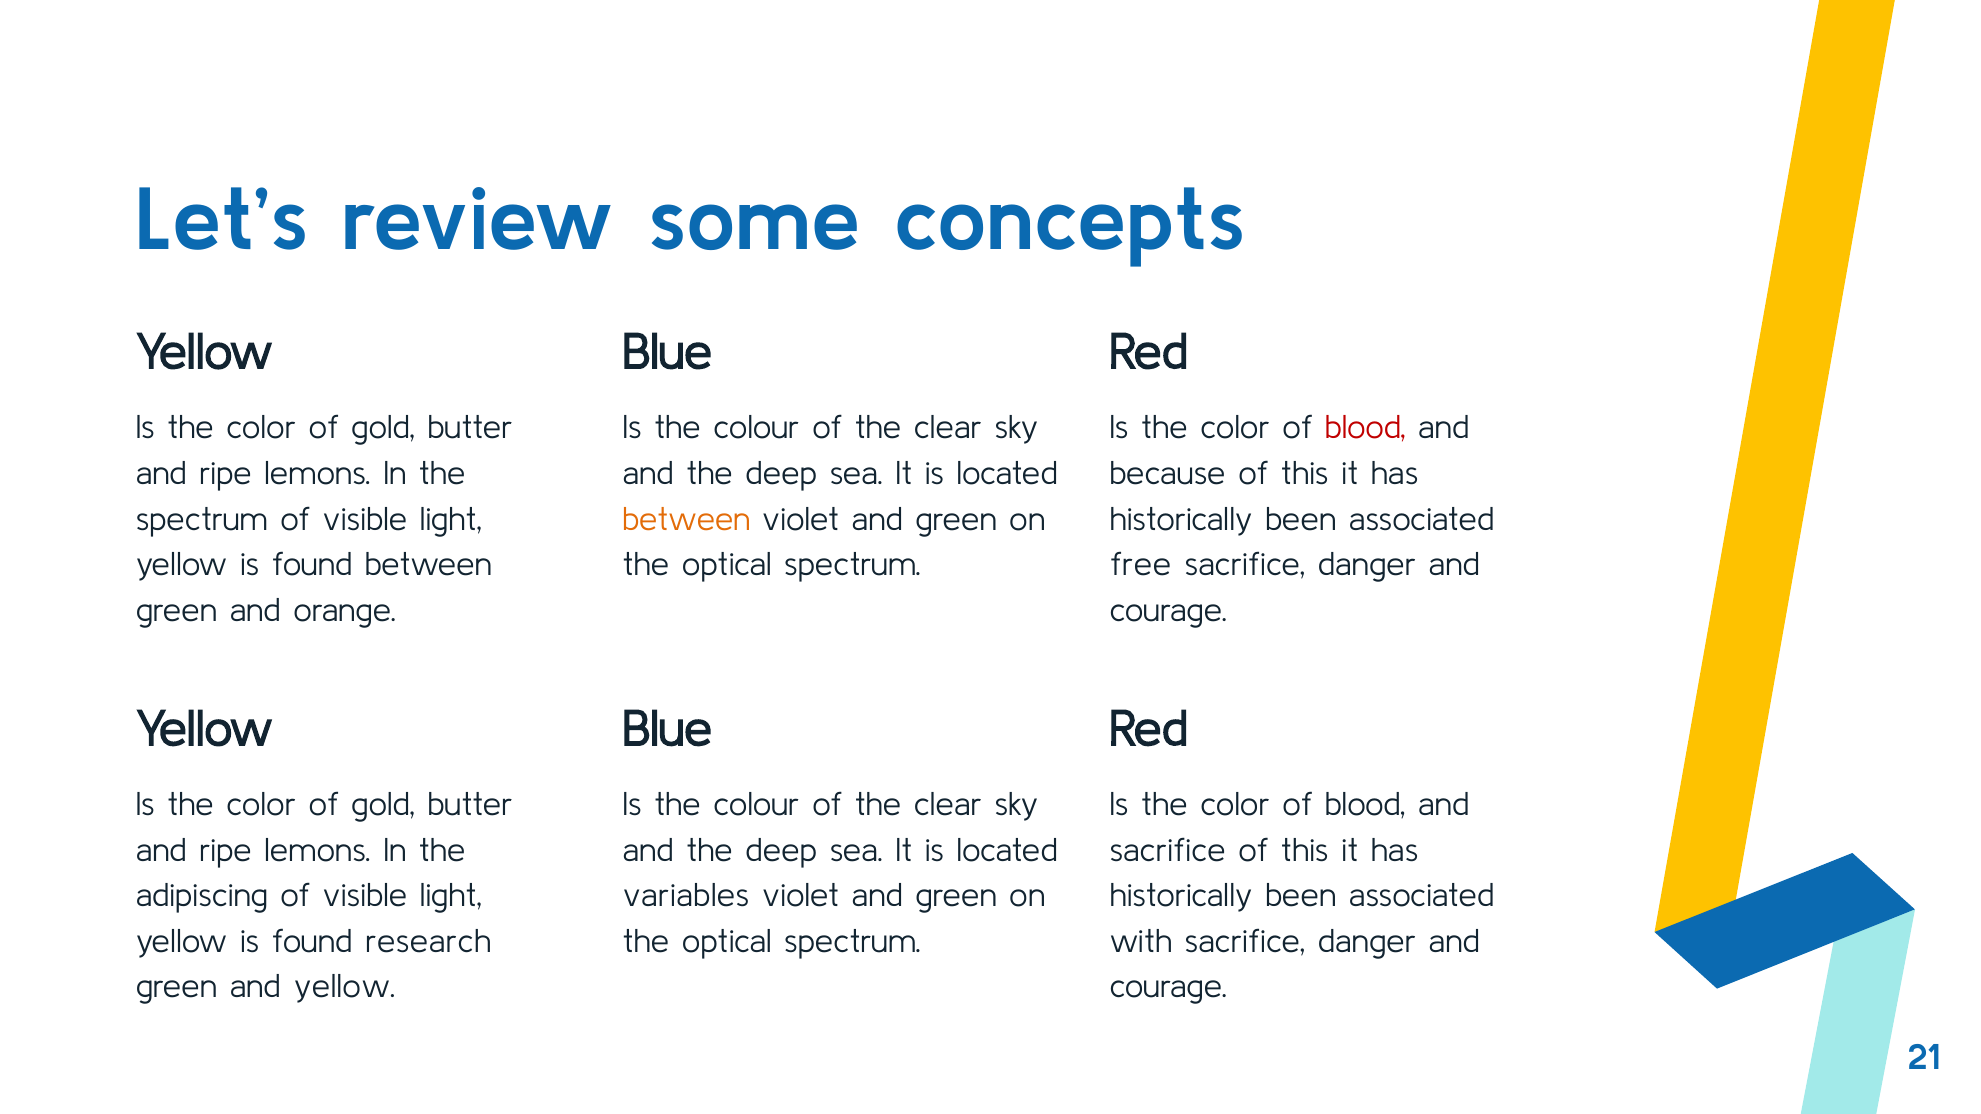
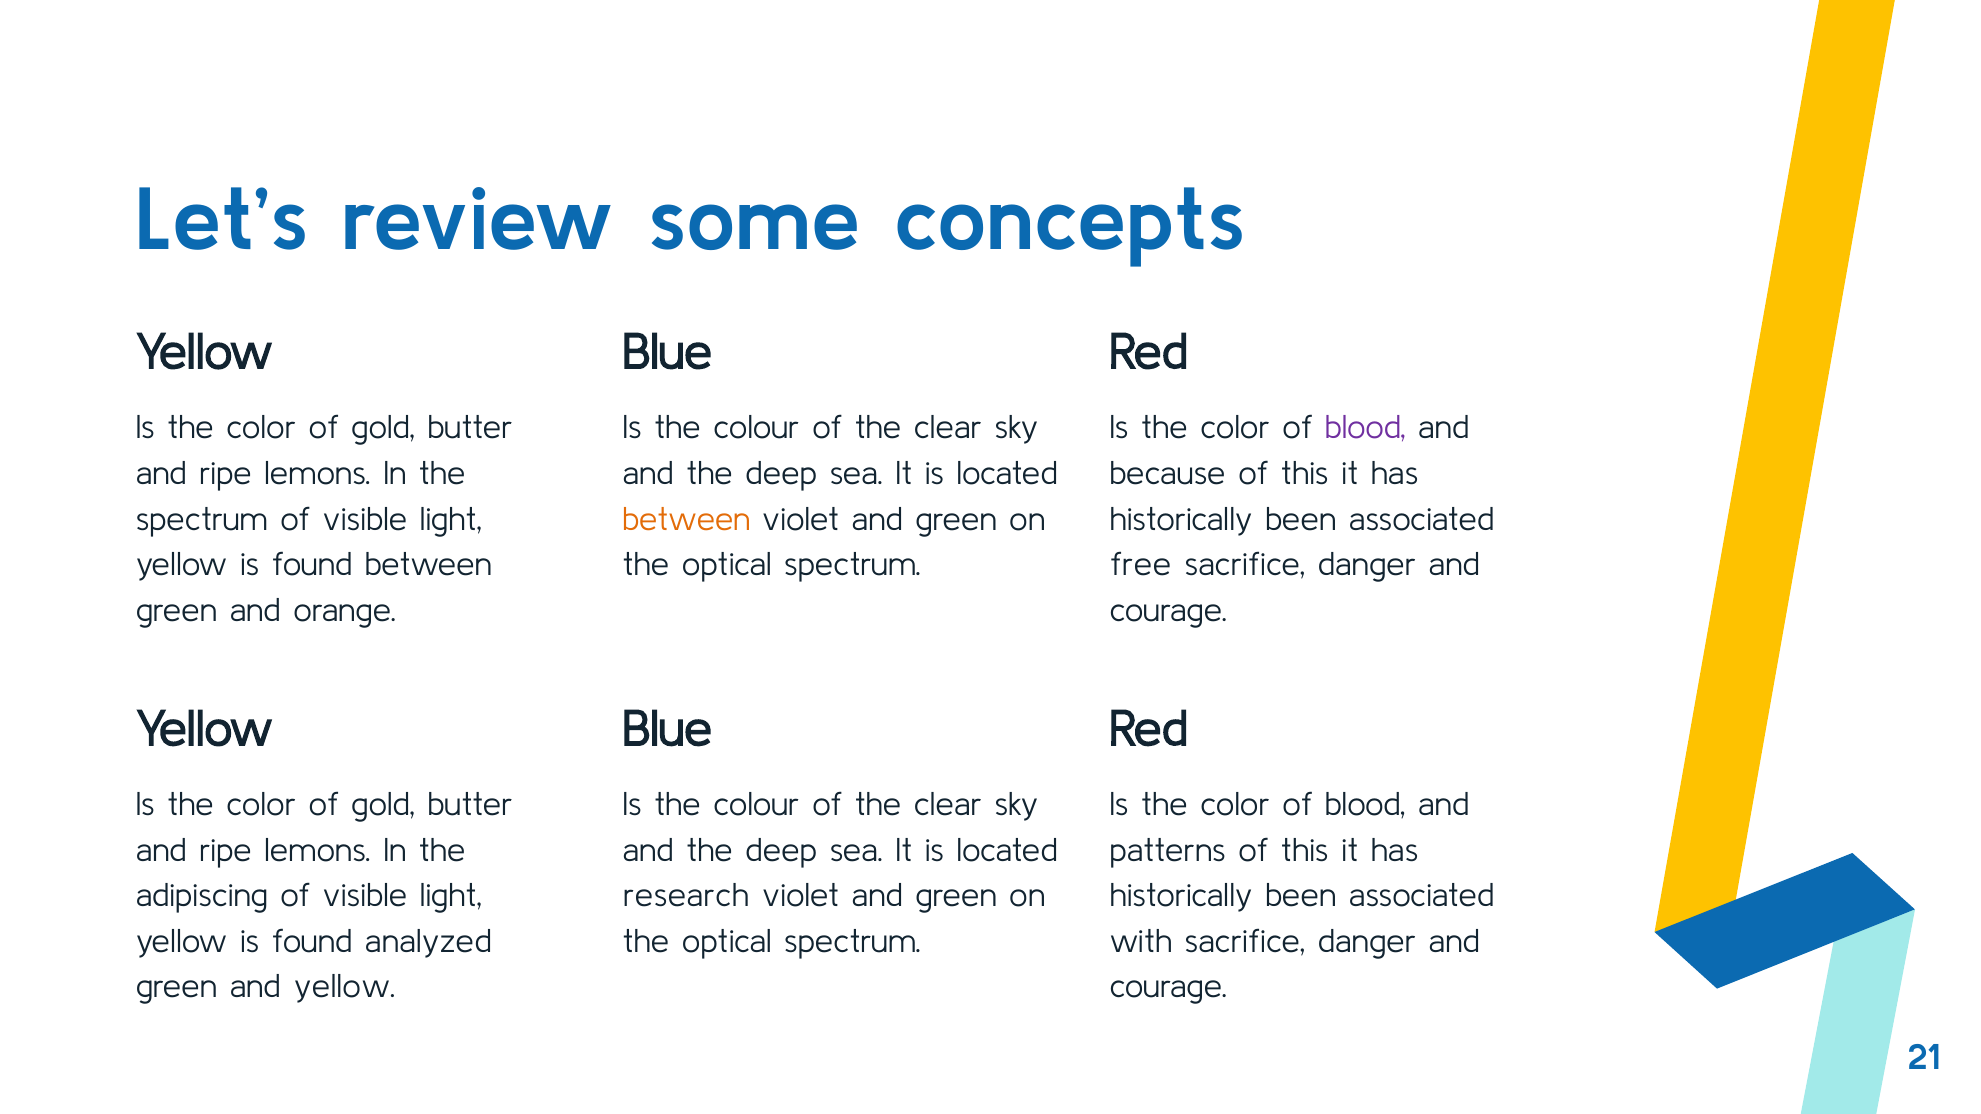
blood colour: red -> purple (1365, 428)
sacrifice: sacrifice -> patterns (1168, 851)
variables: variables -> research (686, 896)
research: research -> analyzed (428, 942)
